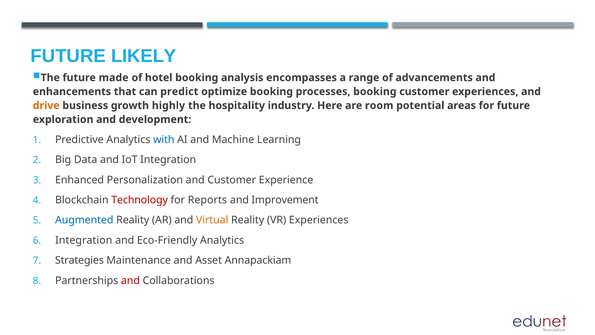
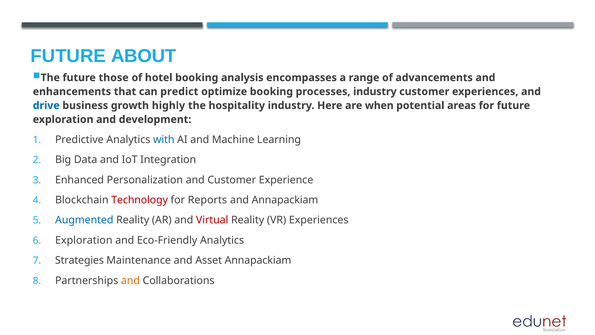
LIKELY: LIKELY -> ABOUT (144, 56)
made: made -> those (114, 78)
processes booking: booking -> industry (375, 92)
drive colour: orange -> blue (46, 105)
room: room -> when (379, 105)
and Improvement: Improvement -> Annapackiam (285, 200)
Virtual colour: orange -> red (212, 220)
Integration: Integration -> Exploration (84, 240)
and colour: red -> orange (130, 280)
